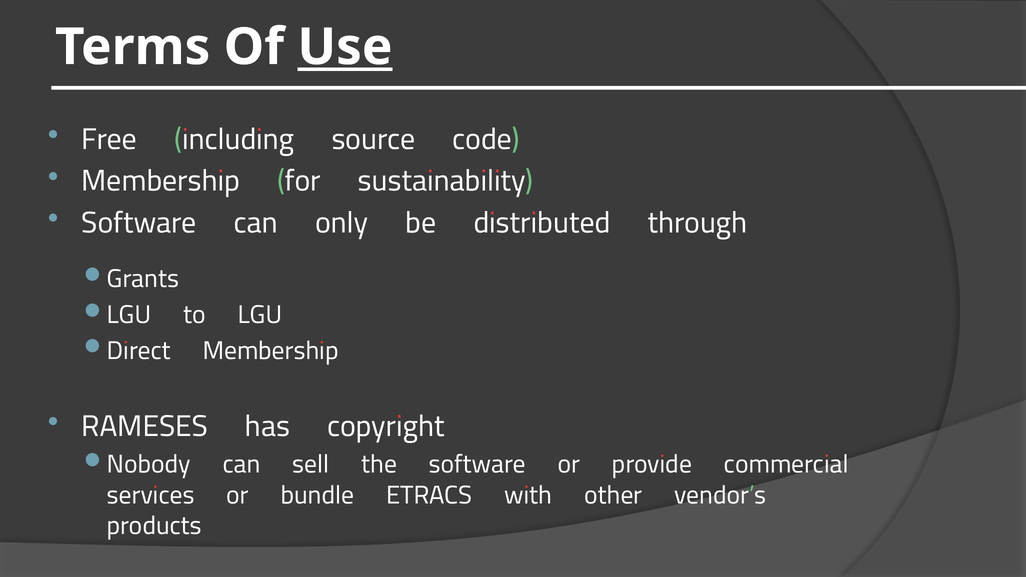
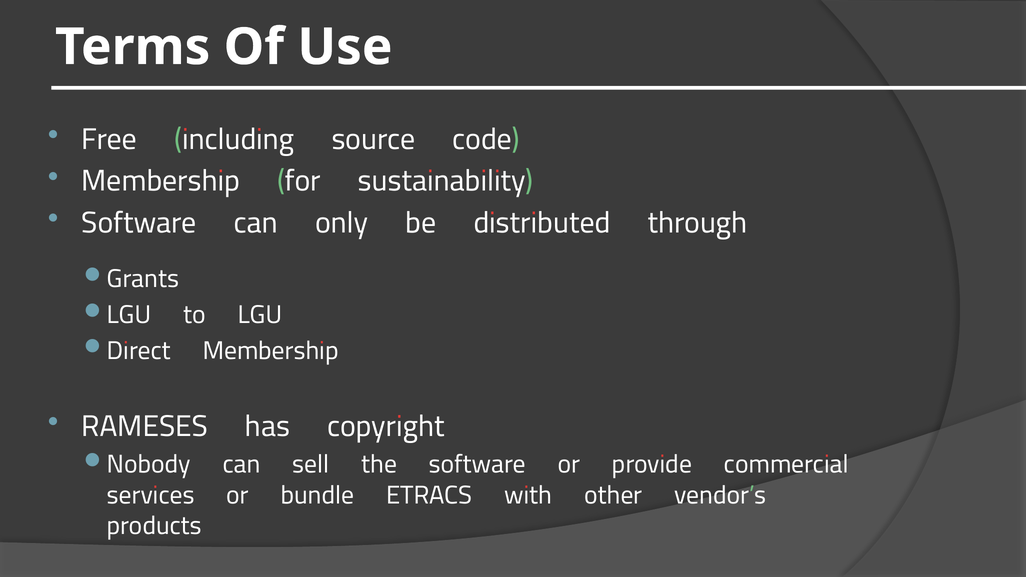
Use underline: present -> none (345, 47)
